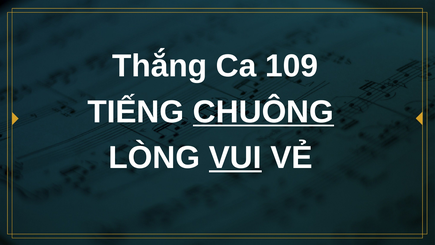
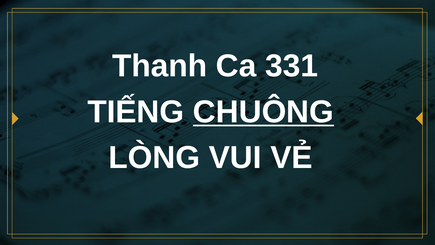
Thắng: Thắng -> Thanh (160, 66)
109: 109 -> 331 (292, 66)
VUI underline: present -> none (235, 157)
